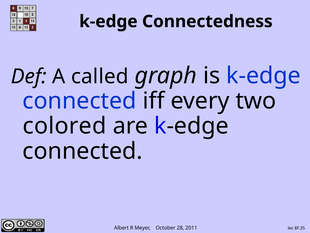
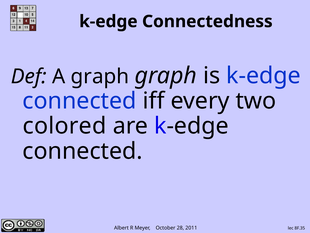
A called: called -> graph (100, 76)
